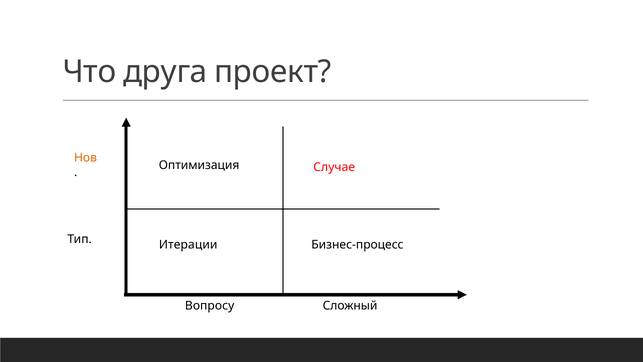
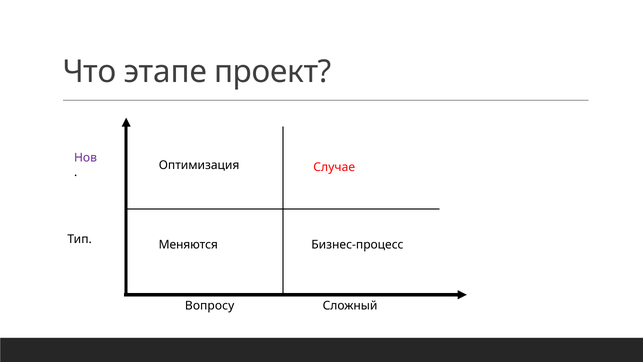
друга: друга -> этапе (165, 72)
Нов colour: orange -> purple (85, 158)
Итерации: Итерации -> Меняются (188, 244)
